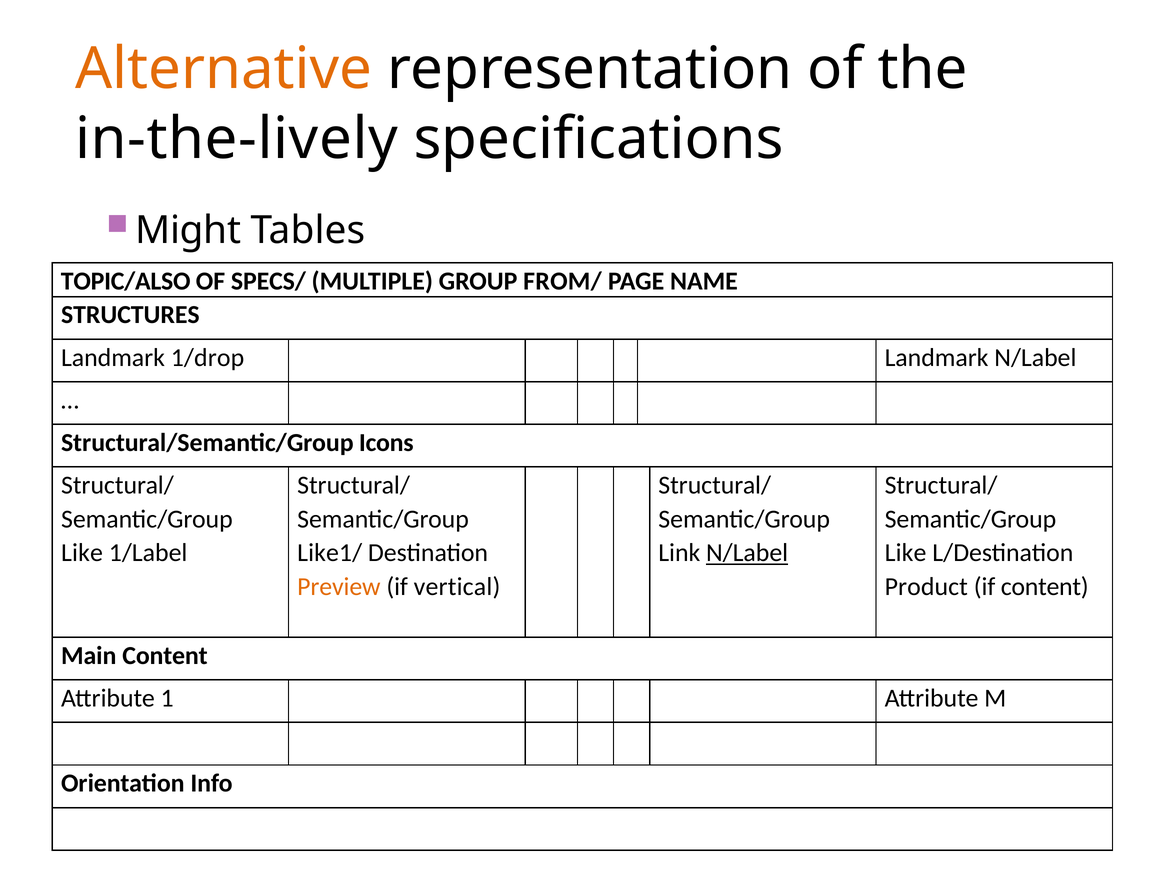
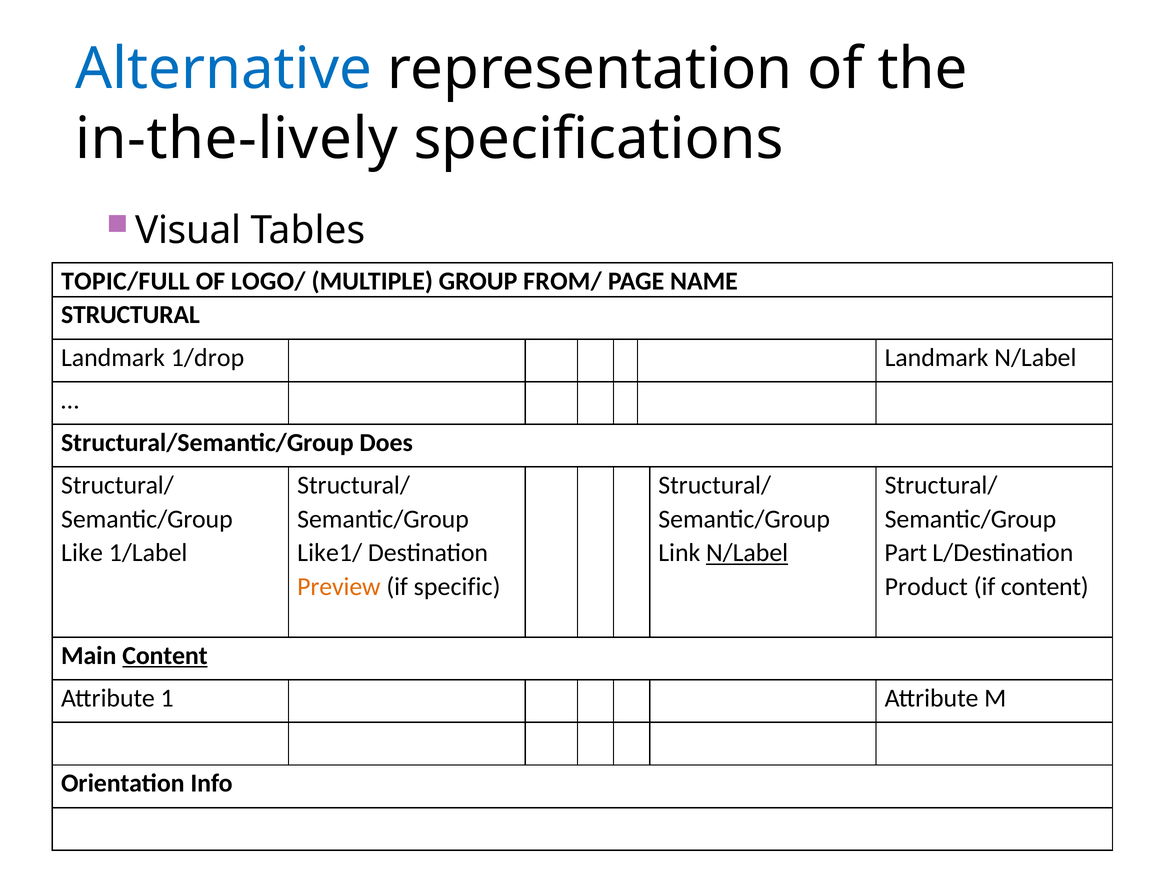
Alternative colour: orange -> blue (224, 69)
Might: Might -> Visual (188, 230)
TOPIC/ALSO: TOPIC/ALSO -> TOPIC/FULL (125, 281)
SPECS/: SPECS/ -> LOGO/ (268, 281)
STRUCTURES: STRUCTURES -> STRUCTURAL (130, 315)
Icons: Icons -> Does (386, 443)
Like: Like -> Part (906, 553)
vertical: vertical -> specific (457, 587)
Content underline: none -> present (165, 655)
